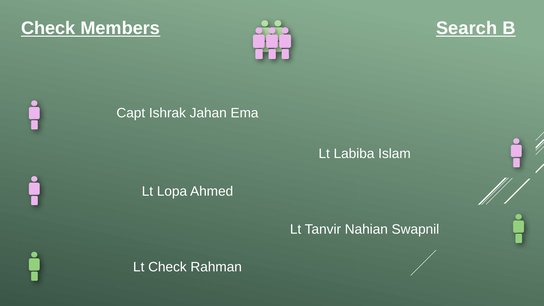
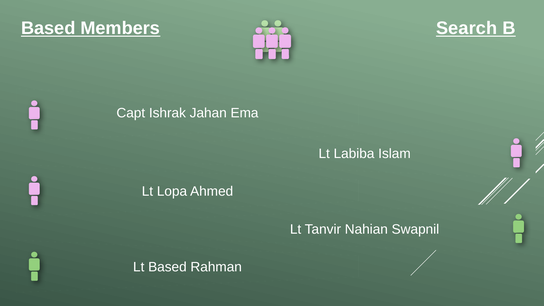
Check: Check -> Based (48, 28)
Lt Check: Check -> Based (167, 267)
